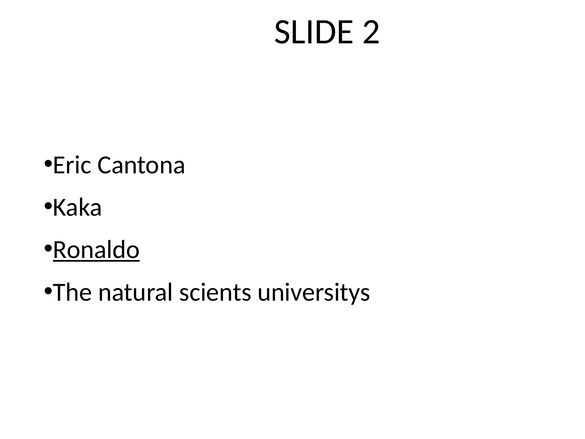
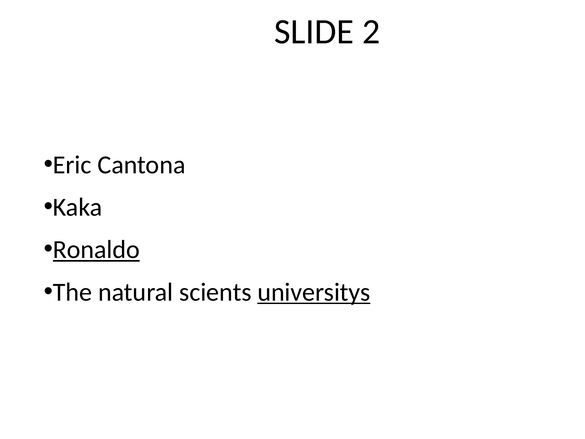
universitys underline: none -> present (314, 292)
